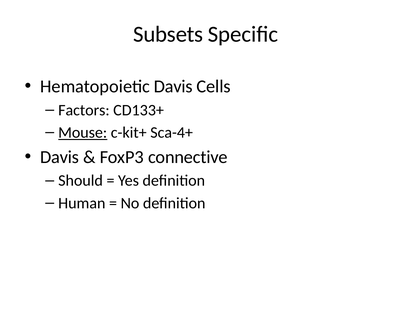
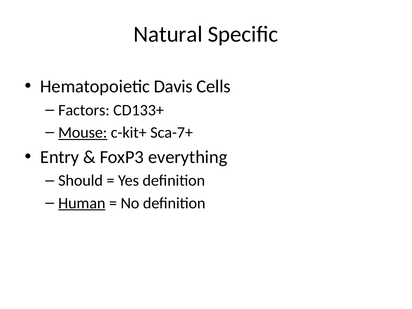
Subsets: Subsets -> Natural (168, 34)
Sca-4+: Sca-4+ -> Sca-7+ (172, 133)
Davis: Davis -> Entry (60, 157)
connective: connective -> everything (188, 157)
Human underline: none -> present (82, 203)
